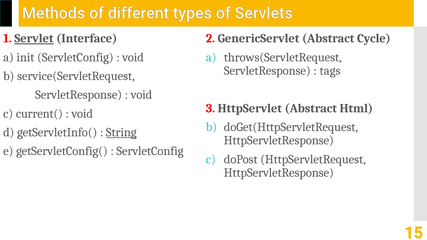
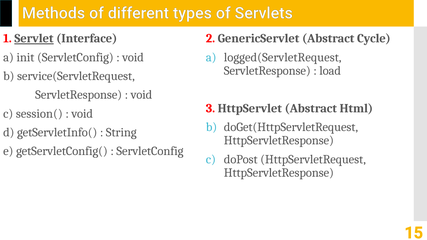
throws(ServletRequest: throws(ServletRequest -> logged(ServletRequest (283, 57)
tags: tags -> load (330, 71)
current(: current( -> session( (39, 114)
String underline: present -> none (121, 132)
